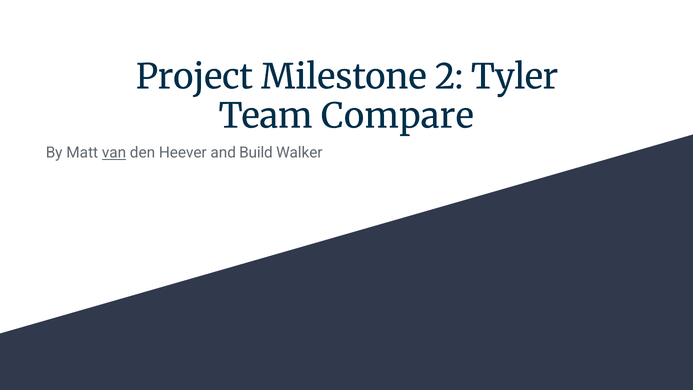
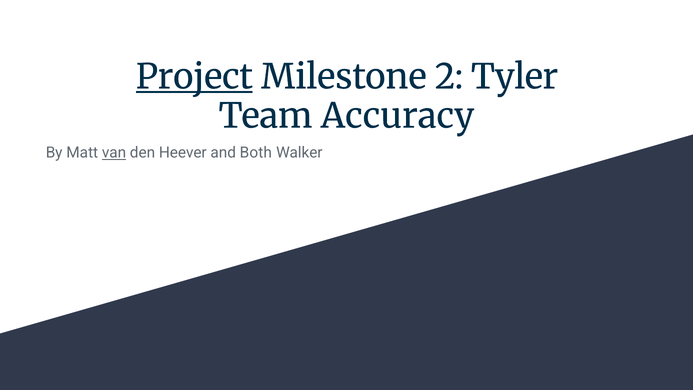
Project underline: none -> present (194, 77)
Compare: Compare -> Accuracy (397, 116)
Build: Build -> Both (256, 153)
